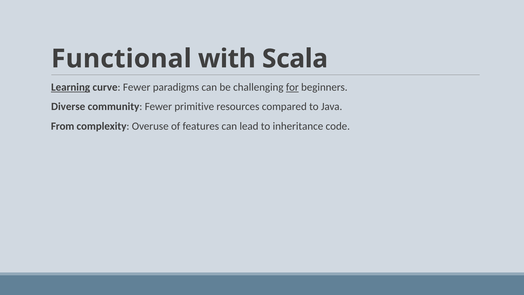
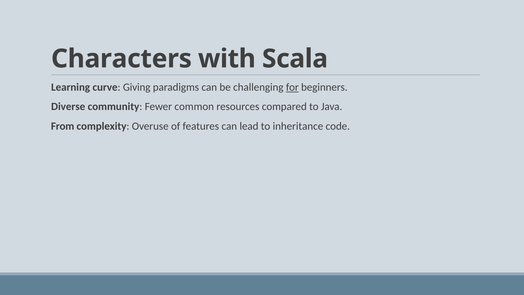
Functional: Functional -> Characters (121, 59)
Learning underline: present -> none (71, 87)
curve Fewer: Fewer -> Giving (137, 87)
primitive: primitive -> common (194, 107)
